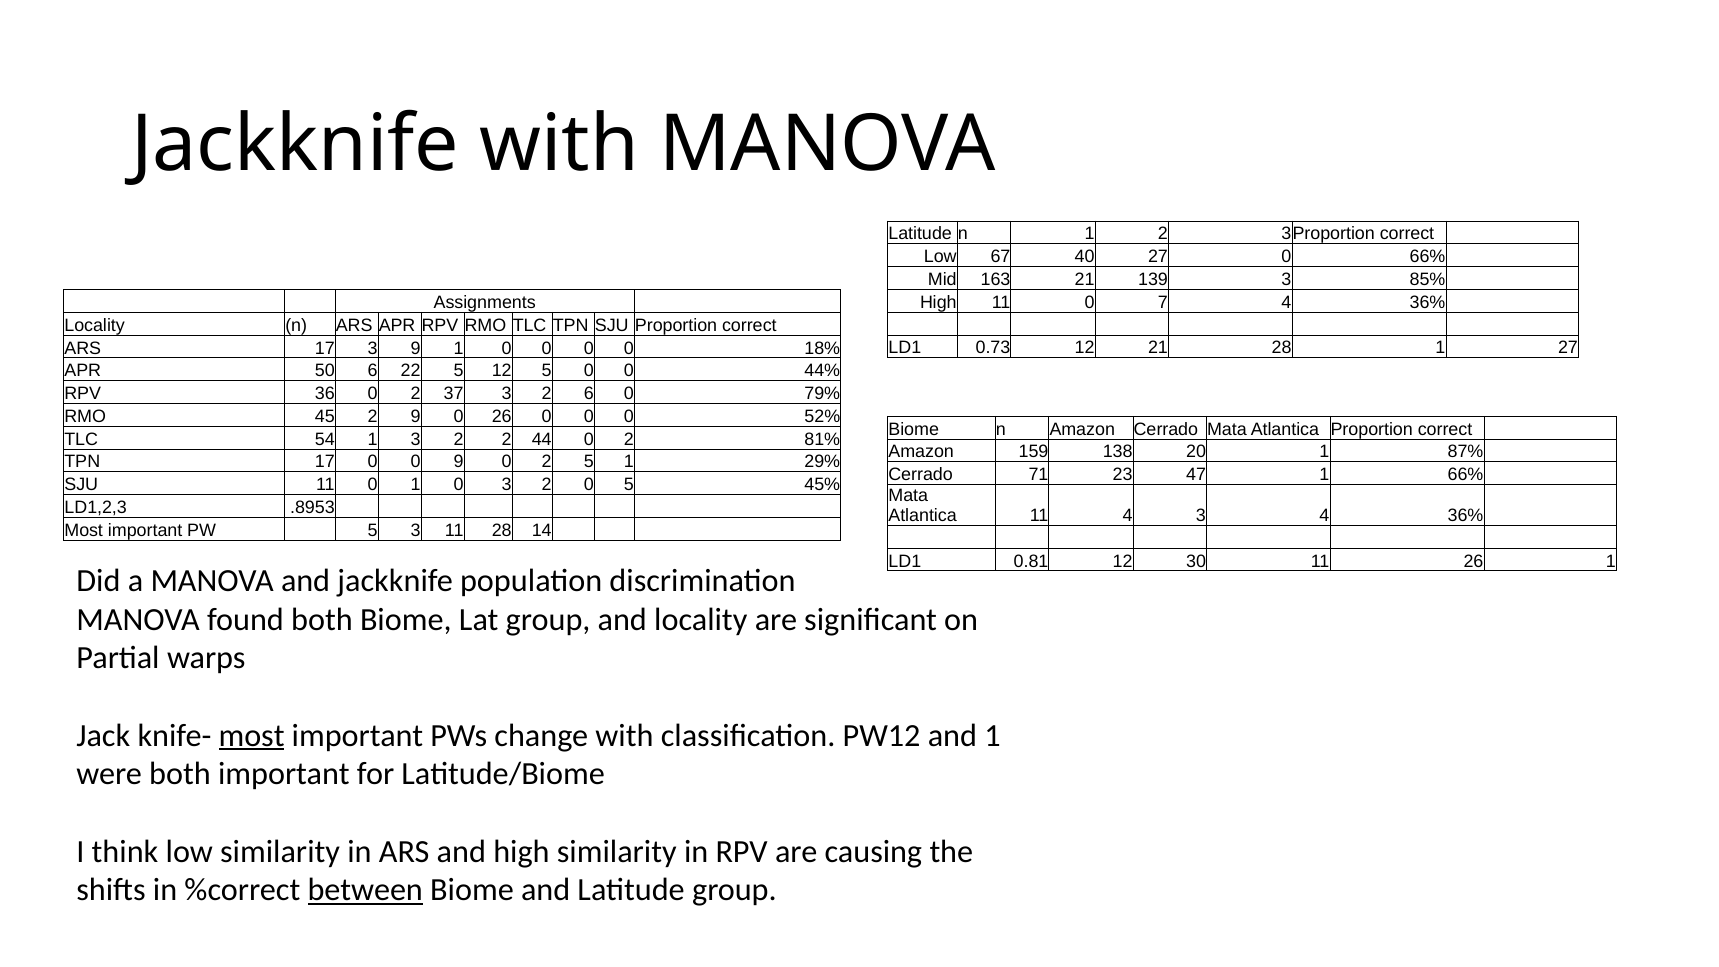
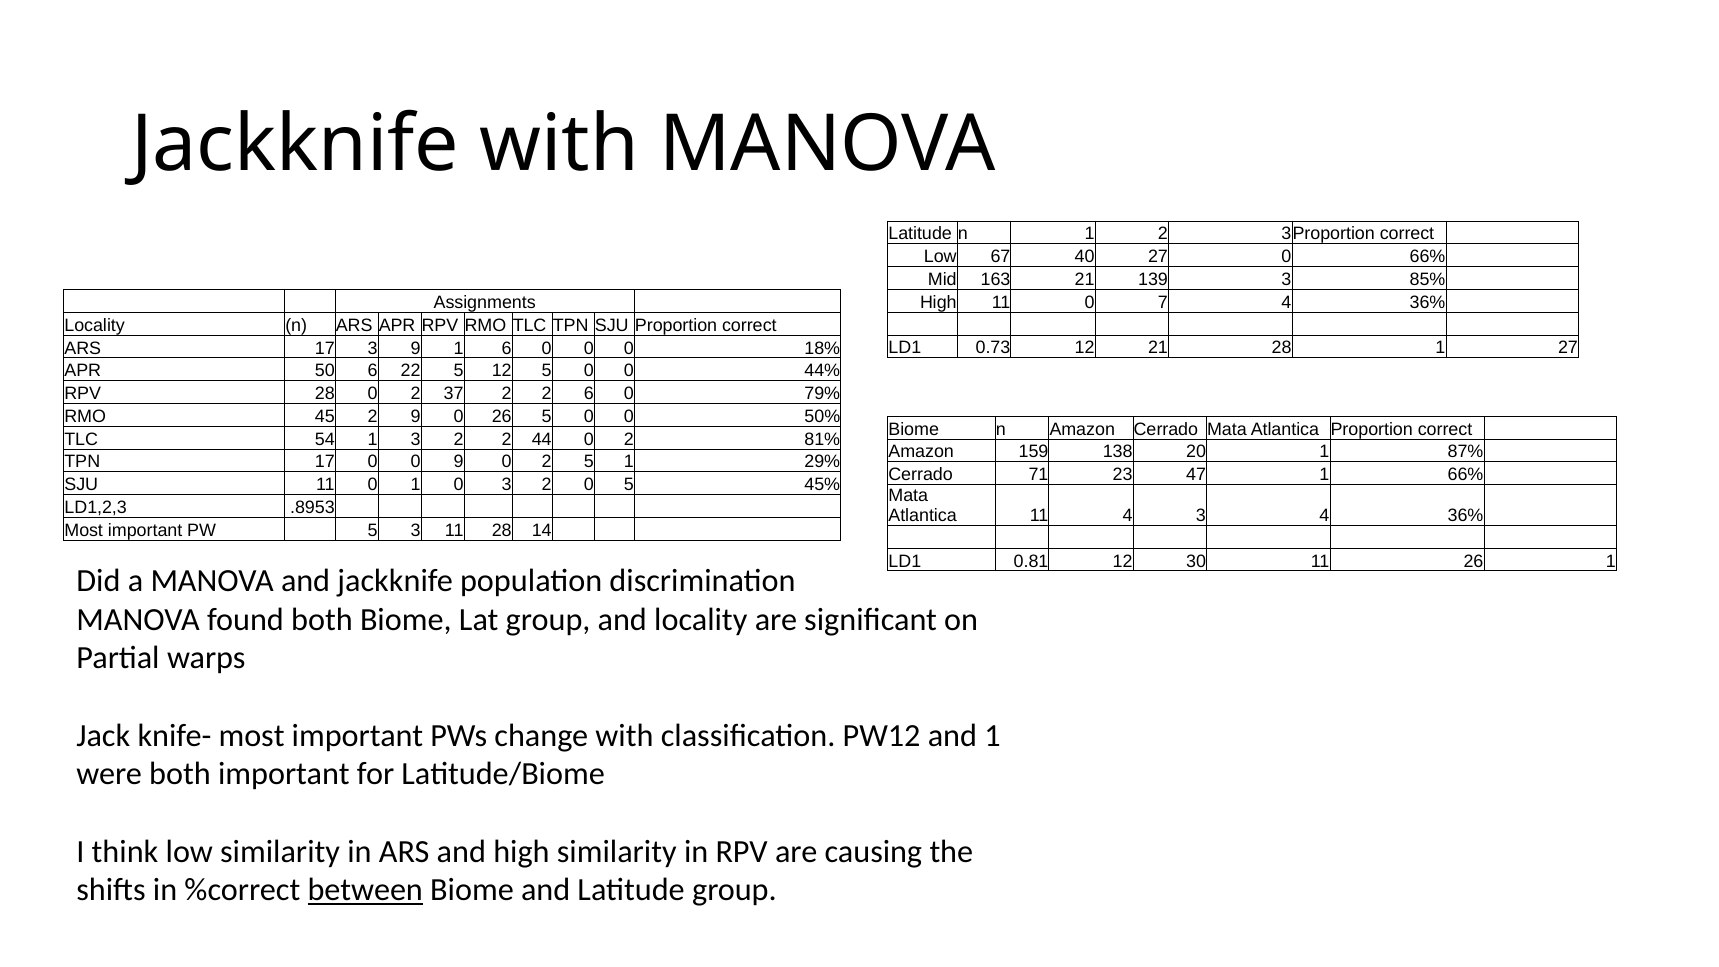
9 1 0: 0 -> 6 (507, 348)
RPV 36: 36 -> 28 (325, 394)
37 3: 3 -> 2 (507, 394)
26 0: 0 -> 5 (547, 416)
52%: 52% -> 50% (822, 416)
most underline: present -> none (252, 735)
